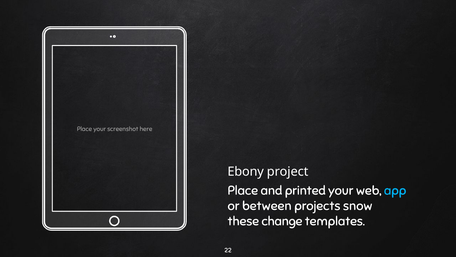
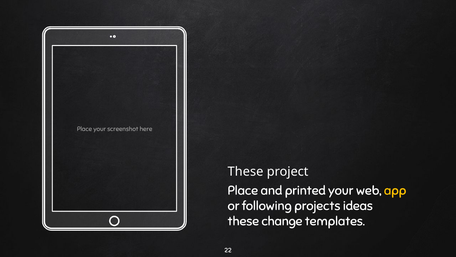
Ebony: Ebony -> These (246, 171)
app colour: light blue -> yellow (395, 190)
between: between -> following (267, 206)
snow: snow -> ideas (358, 206)
